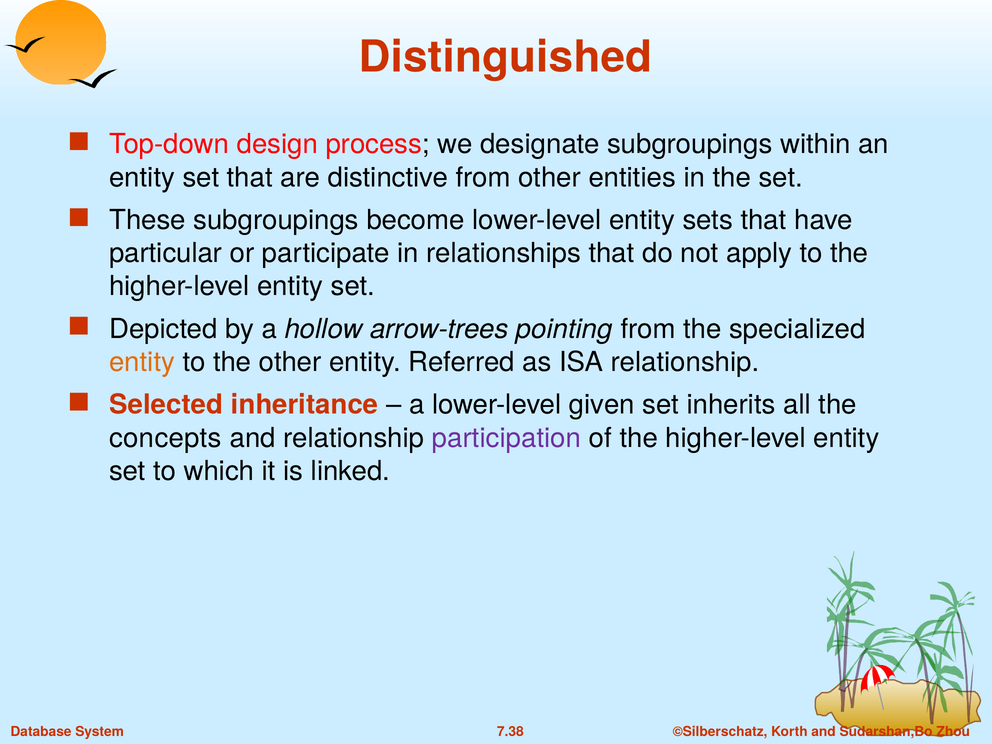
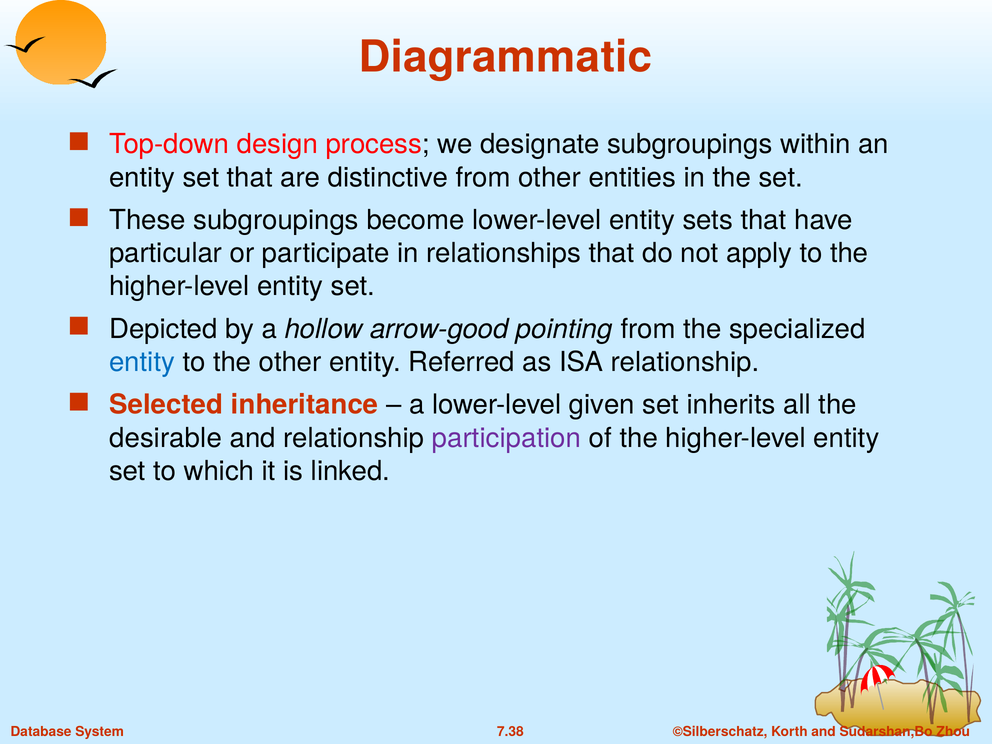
Distinguished: Distinguished -> Diagrammatic (505, 57)
arrow-trees: arrow-trees -> arrow-good (439, 329)
entity colour: orange -> blue (142, 362)
concepts: concepts -> desirable (166, 438)
